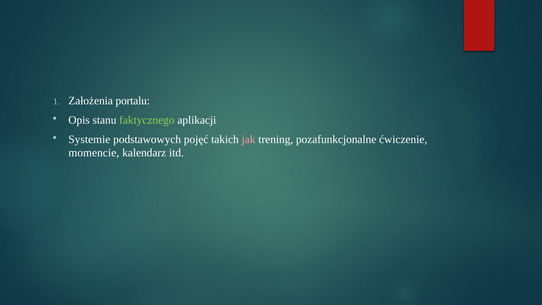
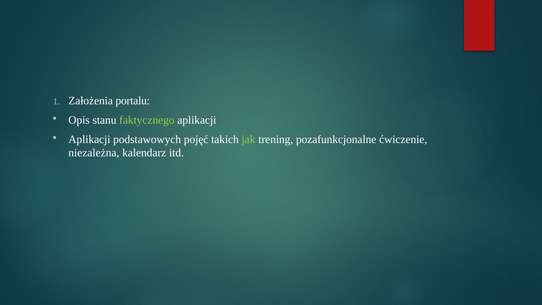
Systemie: Systemie -> Aplikacji (89, 139)
jak colour: pink -> light green (249, 139)
momencie: momencie -> niezależna (94, 153)
